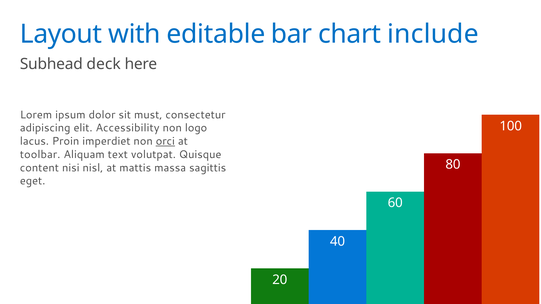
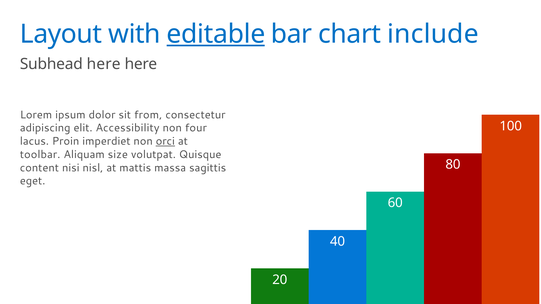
editable underline: none -> present (216, 34)
Subhead deck: deck -> here (104, 64)
must: must -> from (148, 115)
logo: logo -> four (196, 128)
text: text -> size (118, 155)
